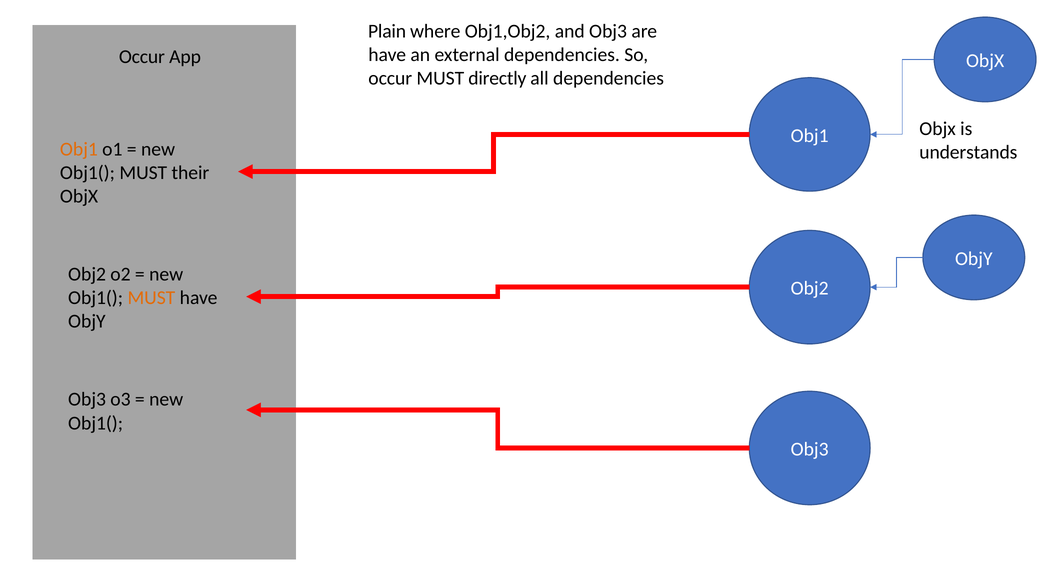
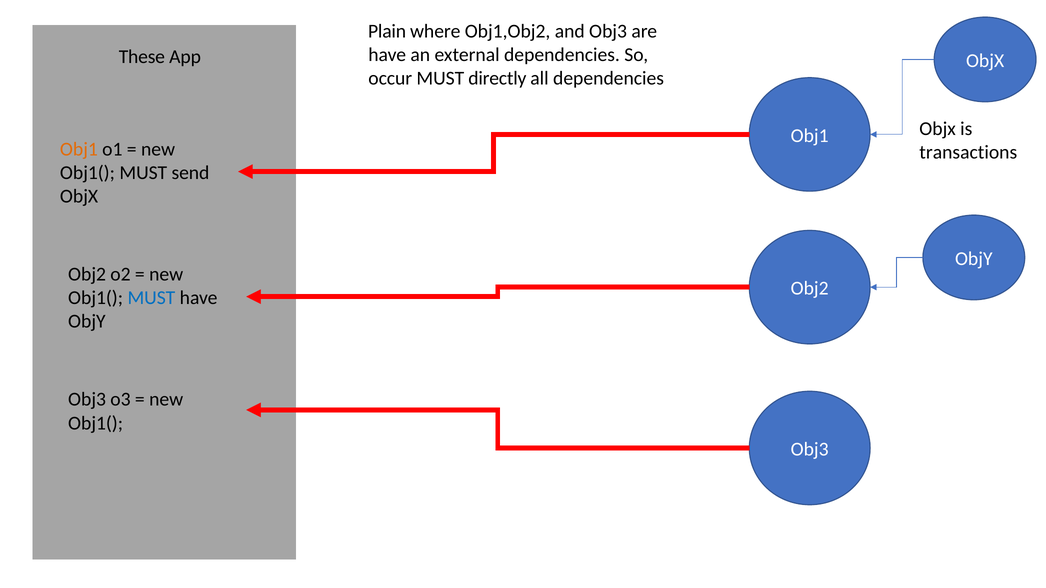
Occur: Occur -> These (142, 57)
understands: understands -> transactions (968, 152)
their: their -> send (190, 173)
MUST colour: orange -> blue (151, 298)
